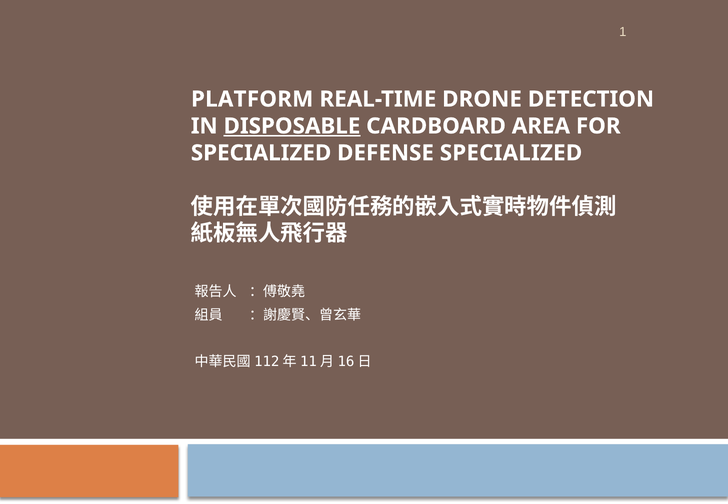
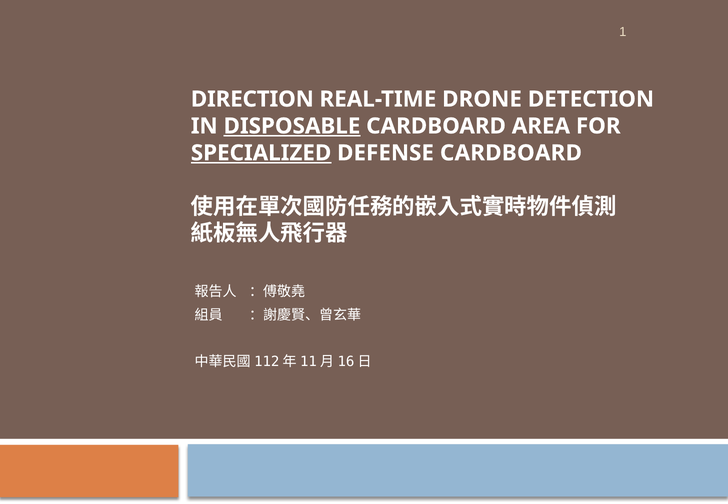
PLATFORM: PLATFORM -> DIRECTION (252, 99)
SPECIALIZED underline: none -> present (261, 153)
DEFENSE SPECIALIZED: SPECIALIZED -> CARDBOARD (511, 153)
